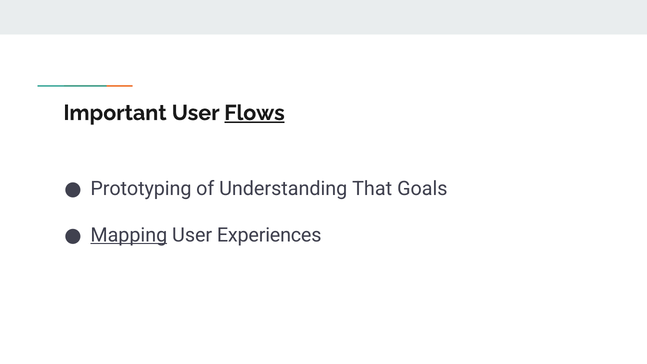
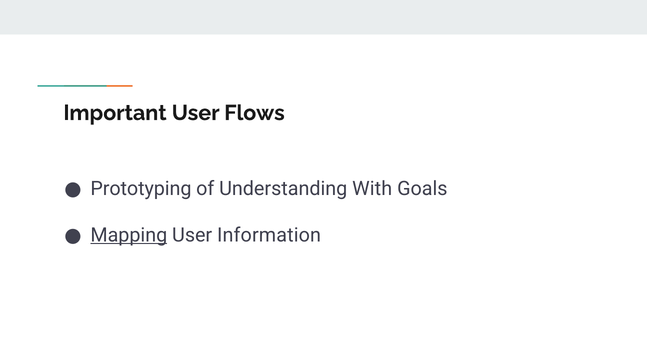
Flows underline: present -> none (255, 113)
That: That -> With (372, 189)
Experiences: Experiences -> Information (269, 235)
